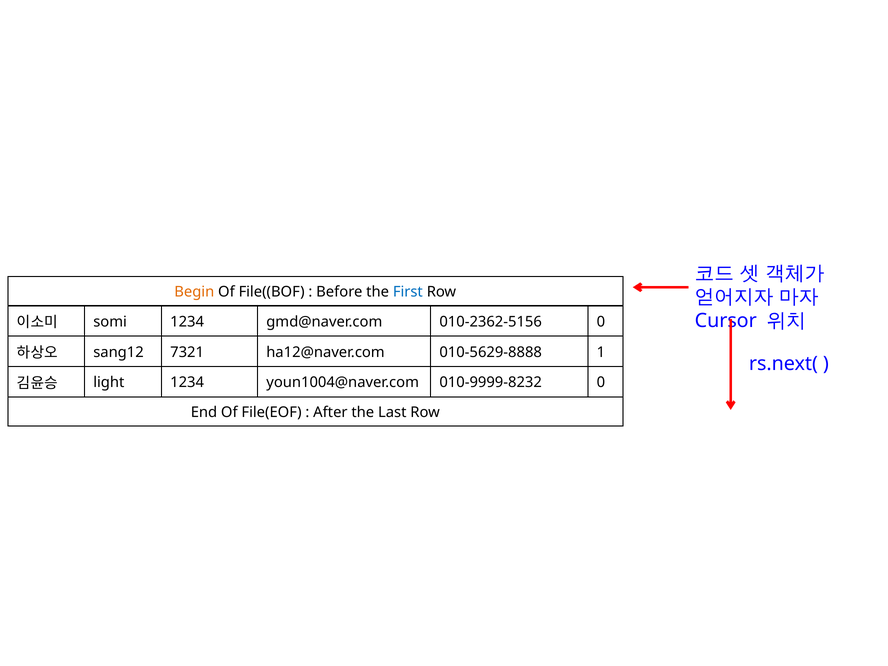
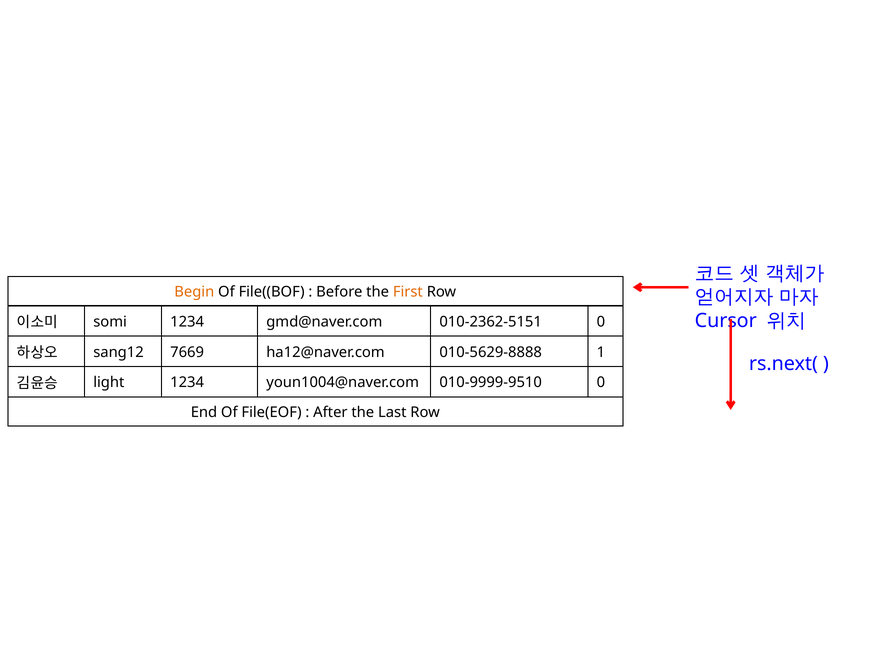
First colour: blue -> orange (408, 292)
010-2362-5156: 010-2362-5156 -> 010-2362-5151 (491, 322)
7321: 7321 -> 7669 (187, 352)
010-9999-8232: 010-9999-8232 -> 010-9999-9510 (491, 383)
